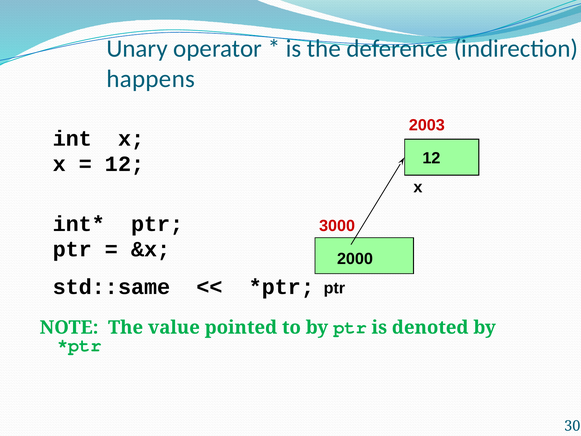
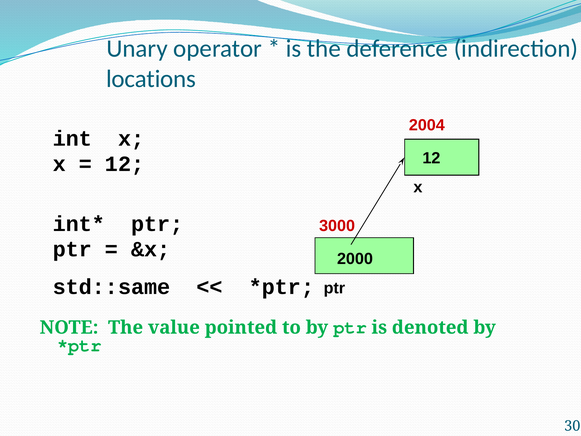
happens: happens -> locations (151, 79)
2003: 2003 -> 2004 (427, 125)
